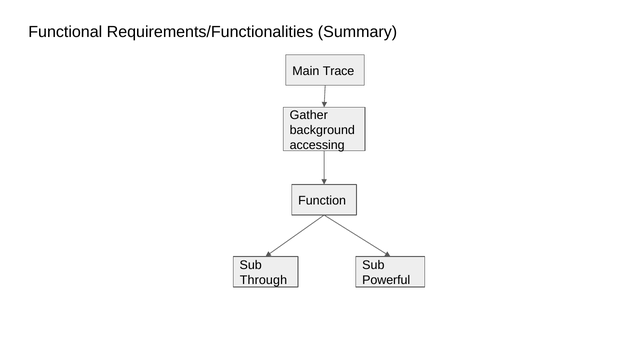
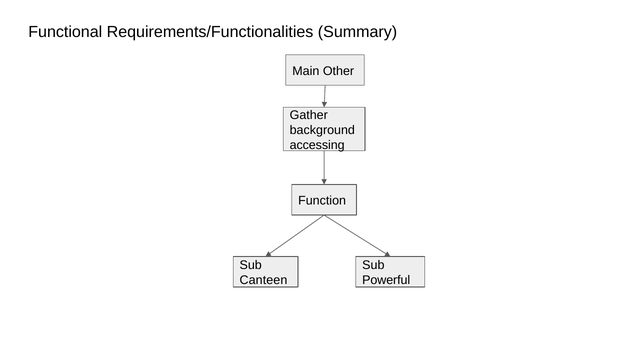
Trace: Trace -> Other (339, 71)
Through: Through -> Canteen (263, 280)
